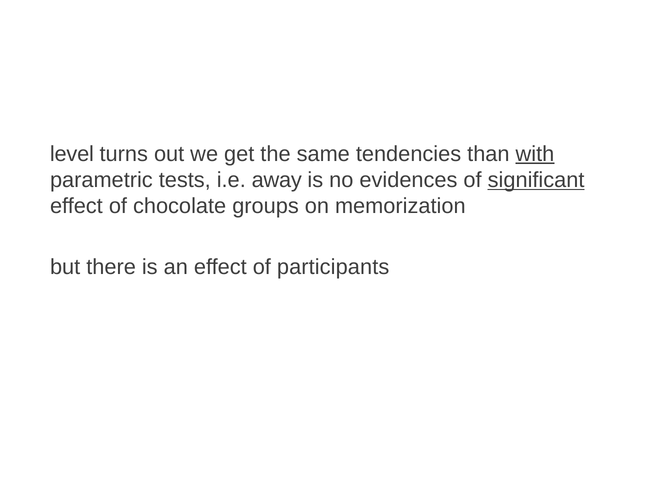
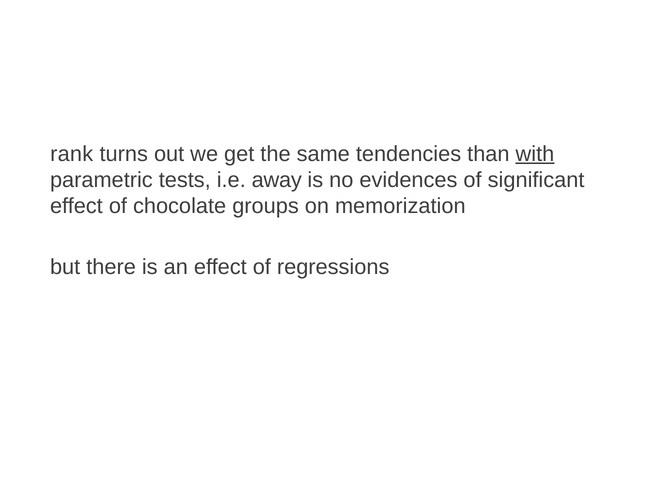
level: level -> rank (72, 154)
significant underline: present -> none (536, 180)
participants: participants -> regressions (333, 267)
